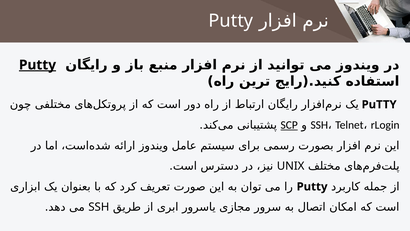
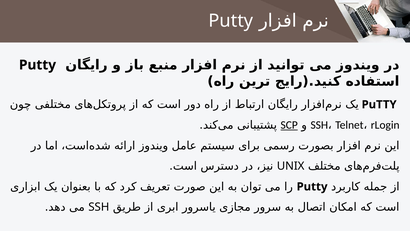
Putty underline: present -> none (38, 65)
